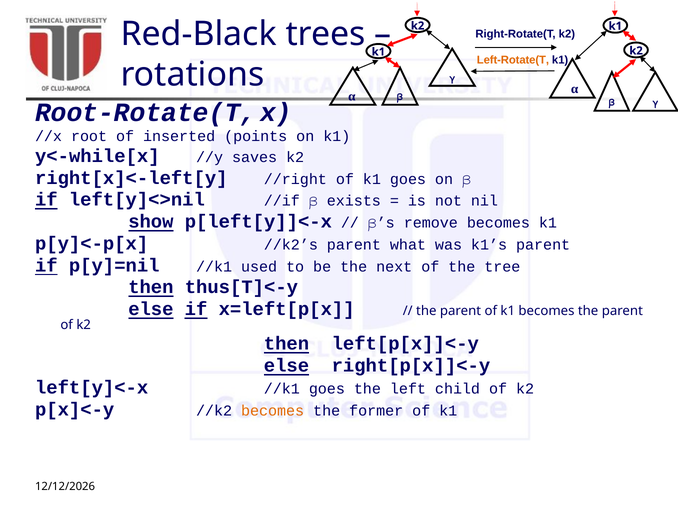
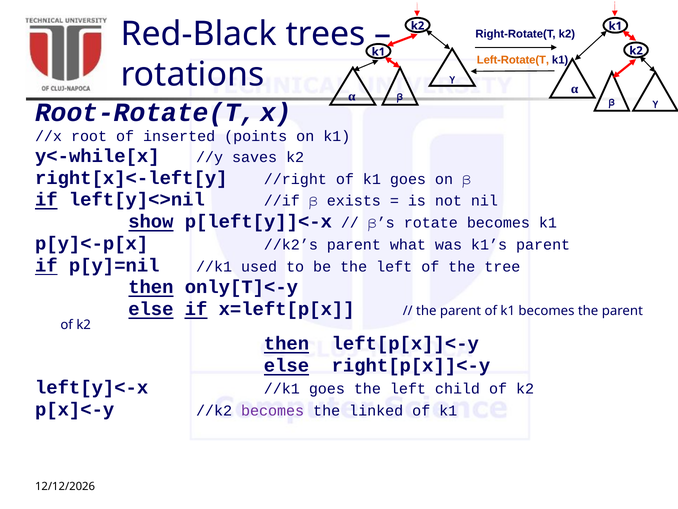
remove: remove -> rotate (431, 223)
be the next: next -> left (394, 266)
thus[T]<-y: thus[T]<-y -> only[T]<-y (241, 287)
becomes colour: orange -> purple (273, 410)
former: former -> linked (376, 410)
